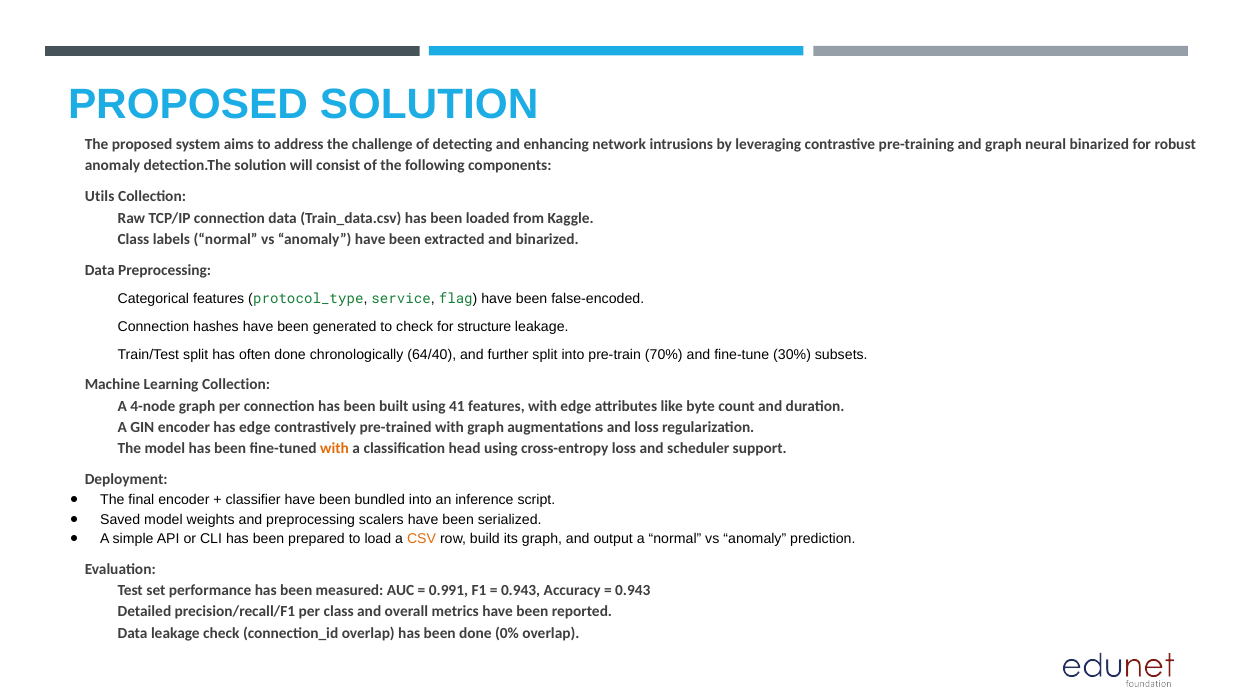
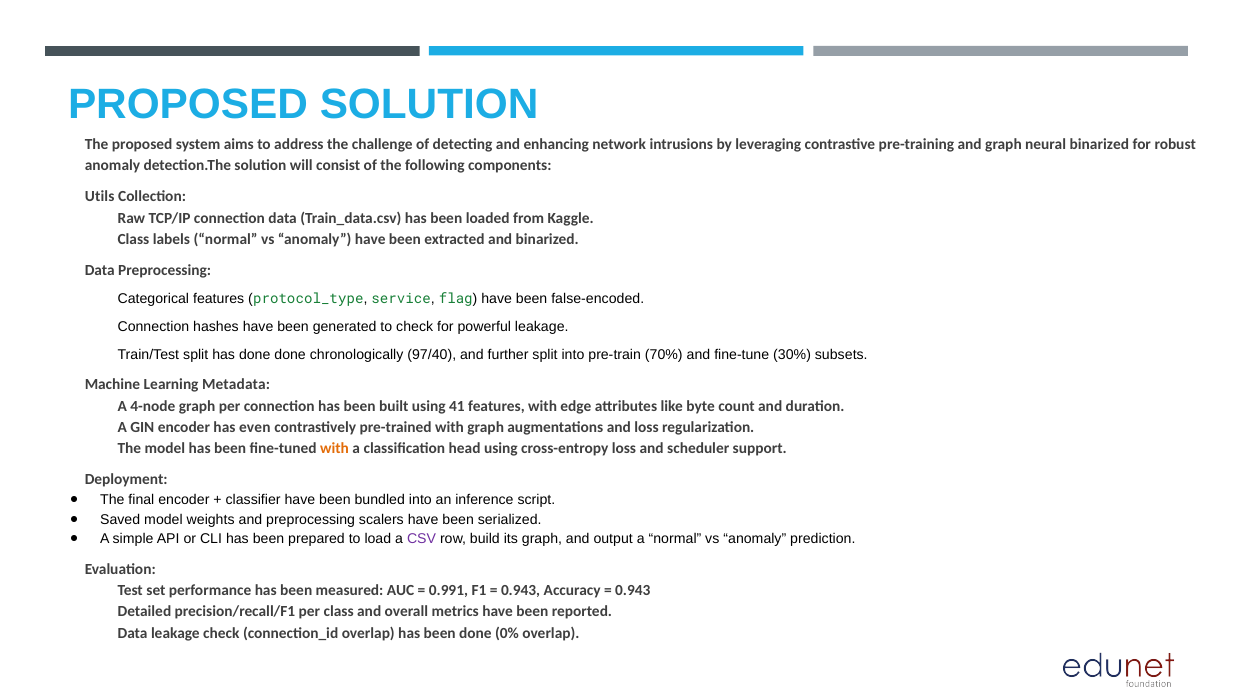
structure: structure -> powerful (484, 326)
has often: often -> done (255, 354)
64/40: 64/40 -> 97/40 (432, 354)
Learning Collection: Collection -> Metadata (236, 385)
has edge: edge -> even (255, 427)
CSV colour: orange -> purple (422, 539)
